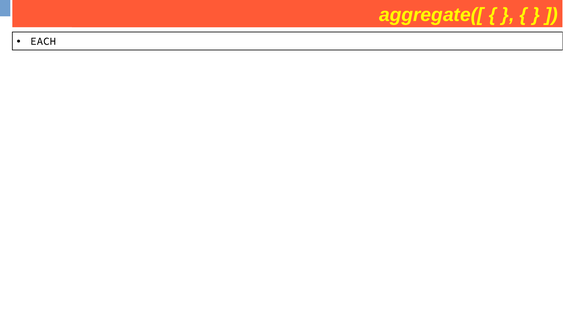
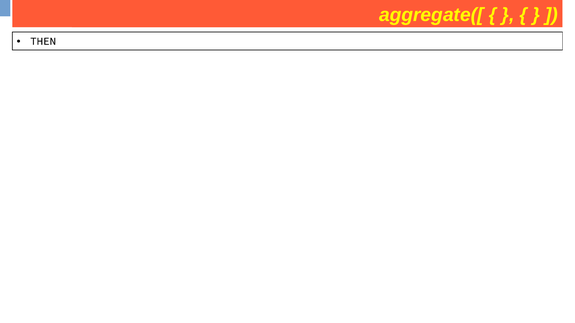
EACH: EACH -> THEN (43, 41)
